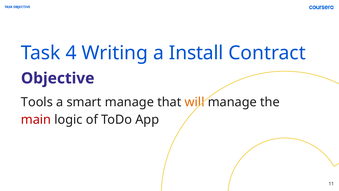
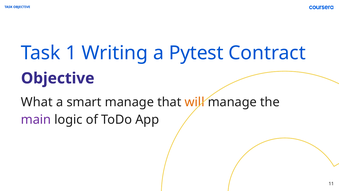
4: 4 -> 1 (71, 53)
Install: Install -> Pytest (196, 53)
Tools: Tools -> What (37, 102)
main colour: red -> purple (36, 119)
